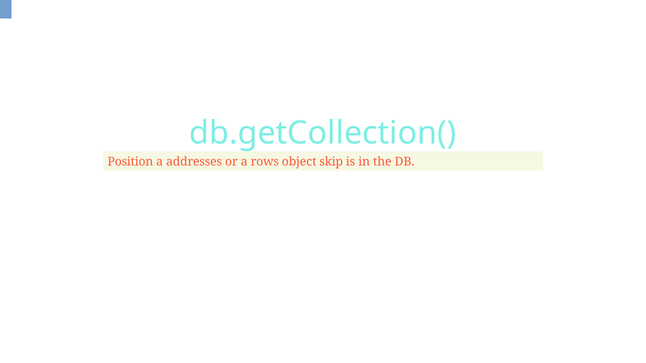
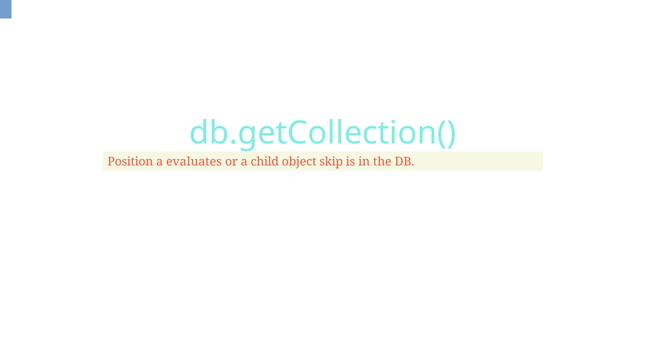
addresses: addresses -> evaluates (194, 162)
rows: rows -> child (265, 162)
